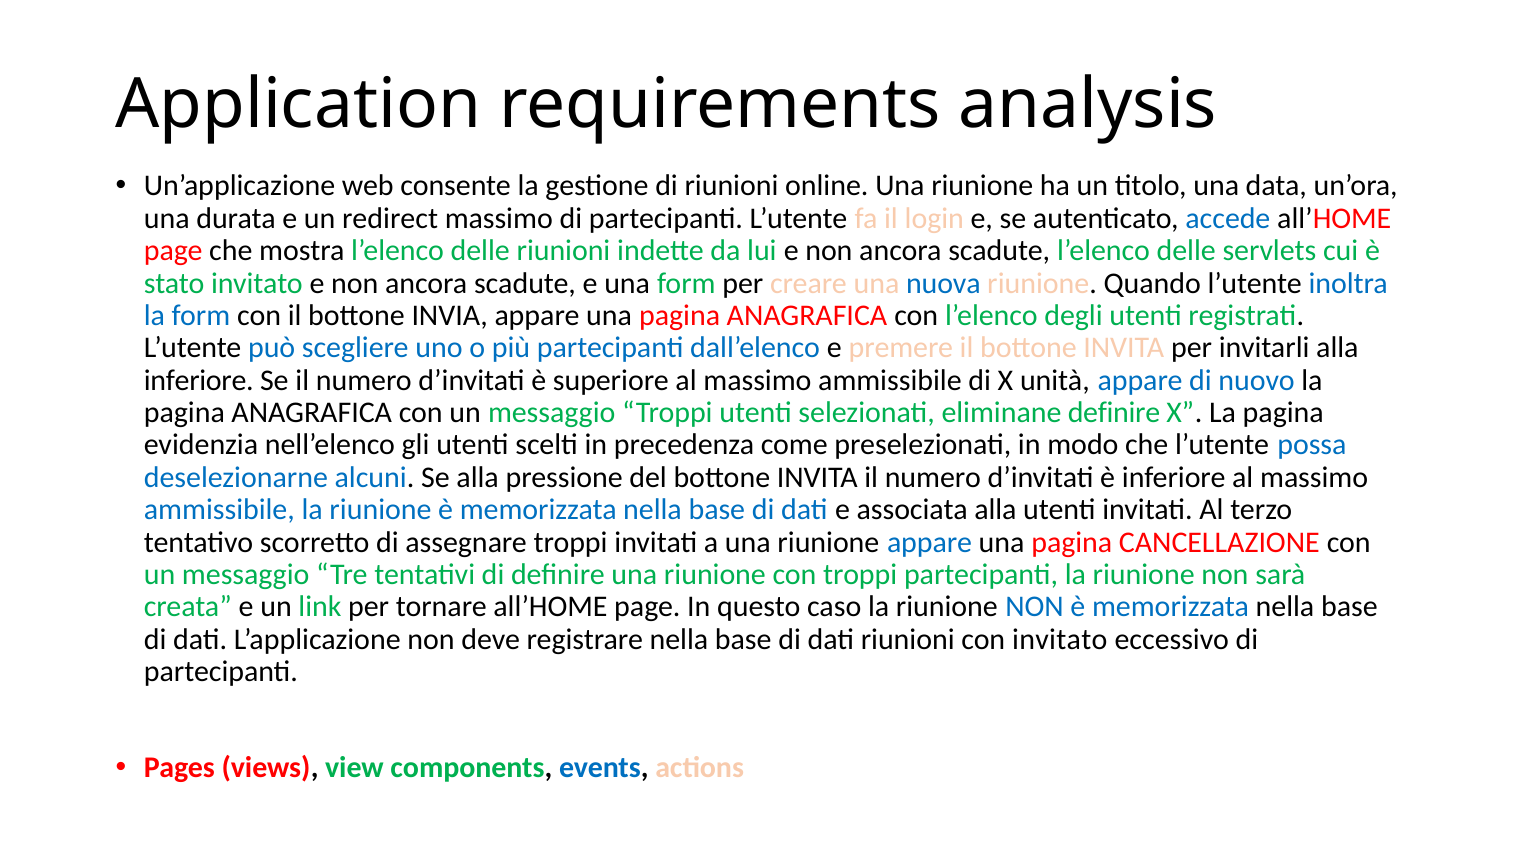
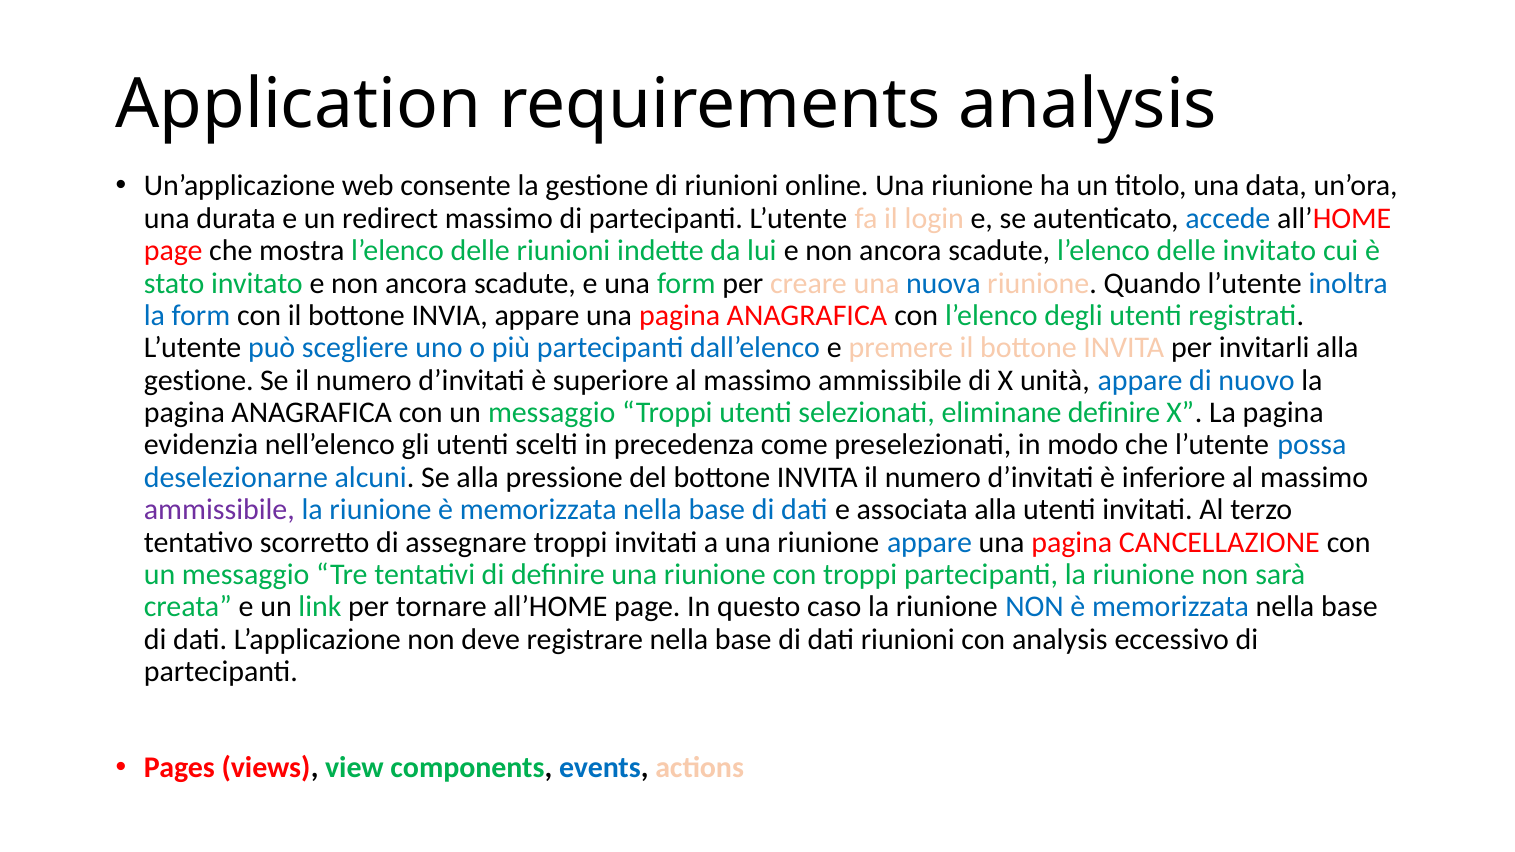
delle servlets: servlets -> invitato (1269, 251)
inferiore: inferiore -> gestione (199, 380)
ammissibile colour: blue -> purple (219, 510)
con invitato: invitato -> analysis (1060, 639)
